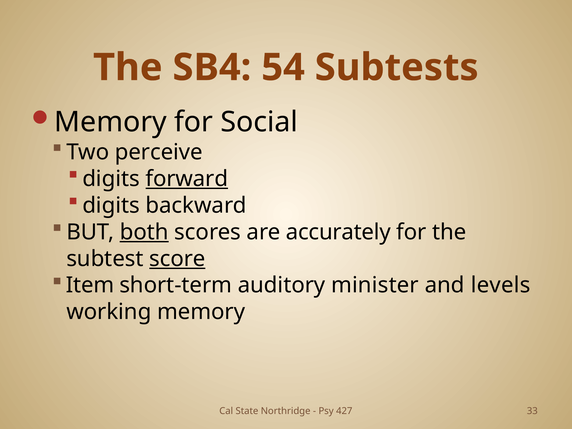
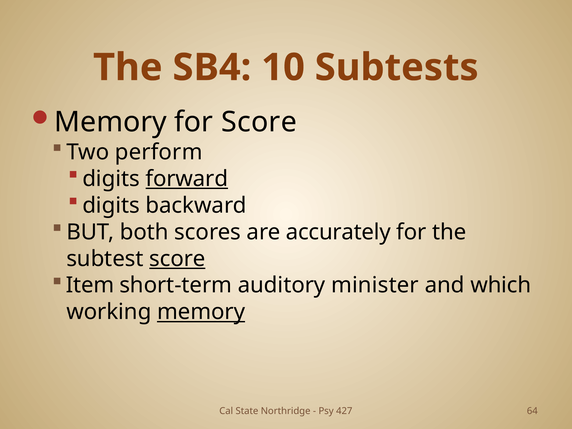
54: 54 -> 10 (283, 68)
for Social: Social -> Score (259, 122)
perceive: perceive -> perform (159, 152)
both underline: present -> none (144, 232)
levels: levels -> which (501, 285)
memory underline: none -> present (201, 312)
33: 33 -> 64 (532, 411)
